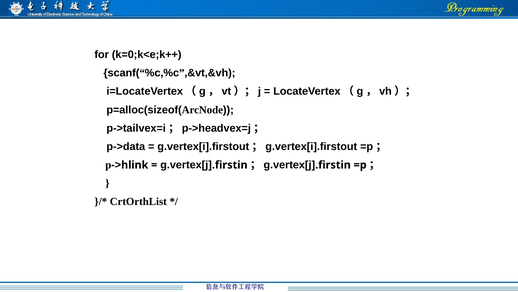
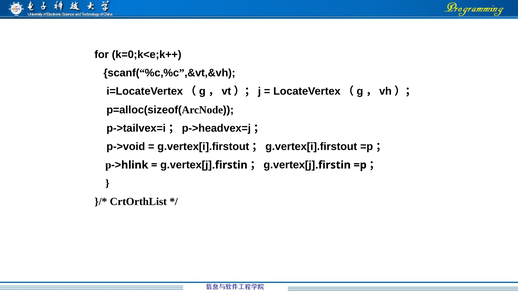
p->data: p->data -> p->void (126, 146)
